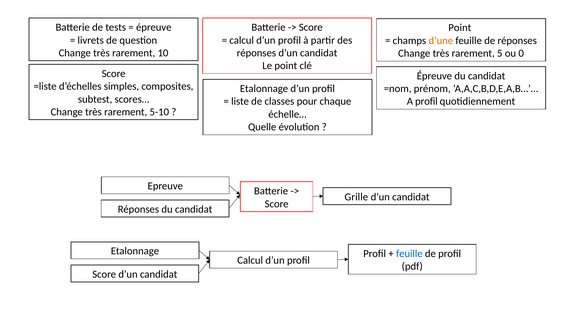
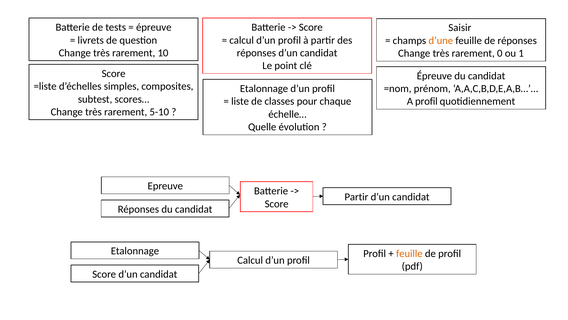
Point: Point -> Saisir (460, 28)
5: 5 -> 0 (500, 53)
0: 0 -> 1 (521, 53)
Grille: Grille -> Partir (356, 197)
feuille colour: blue -> orange (409, 253)
